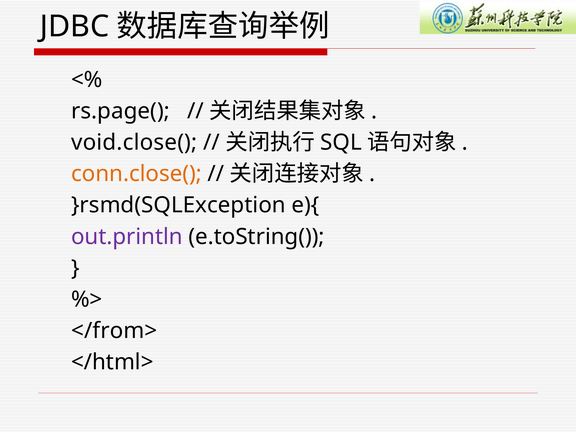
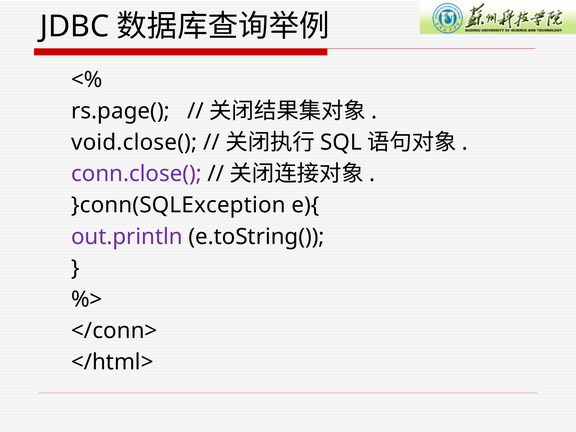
conn.close( colour: orange -> purple (136, 174)
}rsmd(SQLException: }rsmd(SQLException -> }conn(SQLException (178, 205)
</from>: </from> -> </conn> (114, 331)
